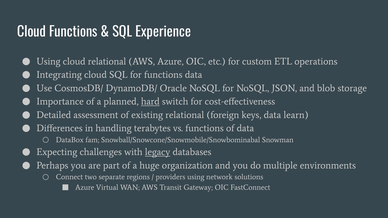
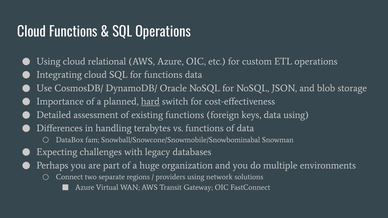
SQL Experience: Experience -> Operations (163, 32)
existing relational: relational -> functions (185, 115)
data learn: learn -> using (296, 115)
legacy underline: present -> none (158, 152)
